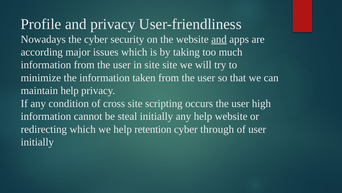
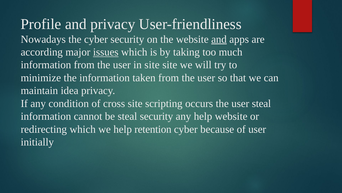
issues underline: none -> present (106, 52)
maintain help: help -> idea (70, 90)
user high: high -> steal (261, 103)
steal initially: initially -> security (156, 116)
through: through -> because (217, 129)
